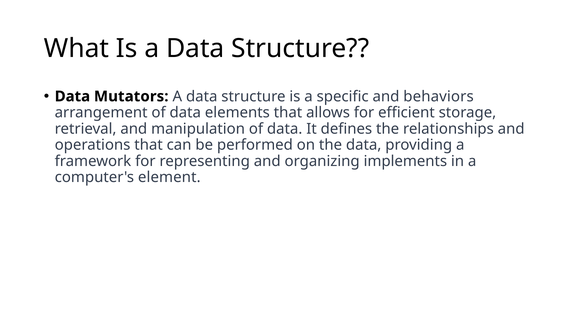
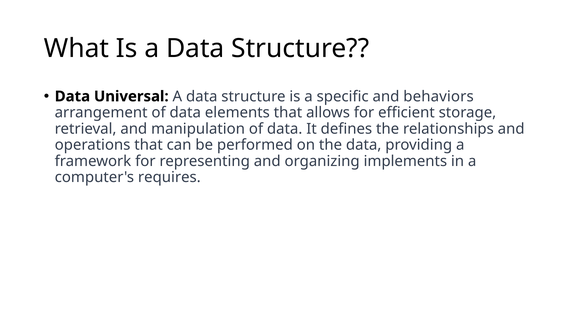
Mutators: Mutators -> Universal (131, 96)
element: element -> requires (169, 177)
